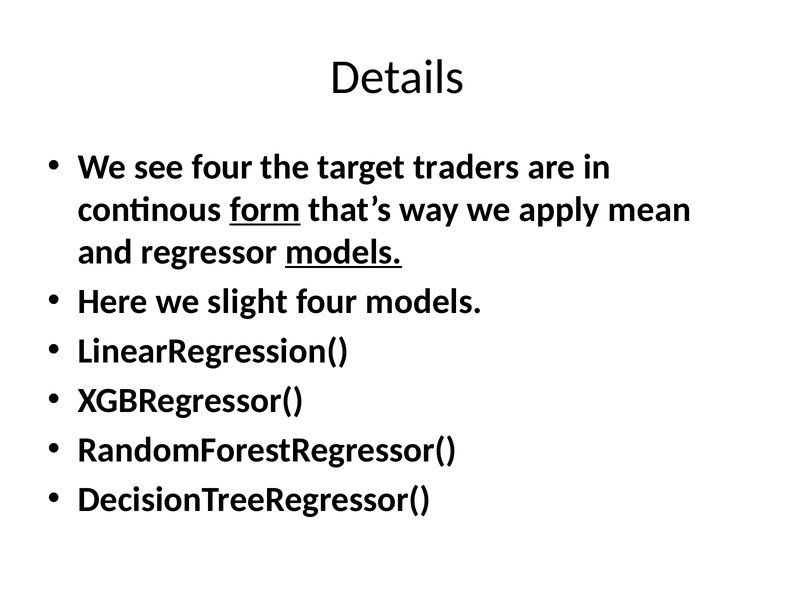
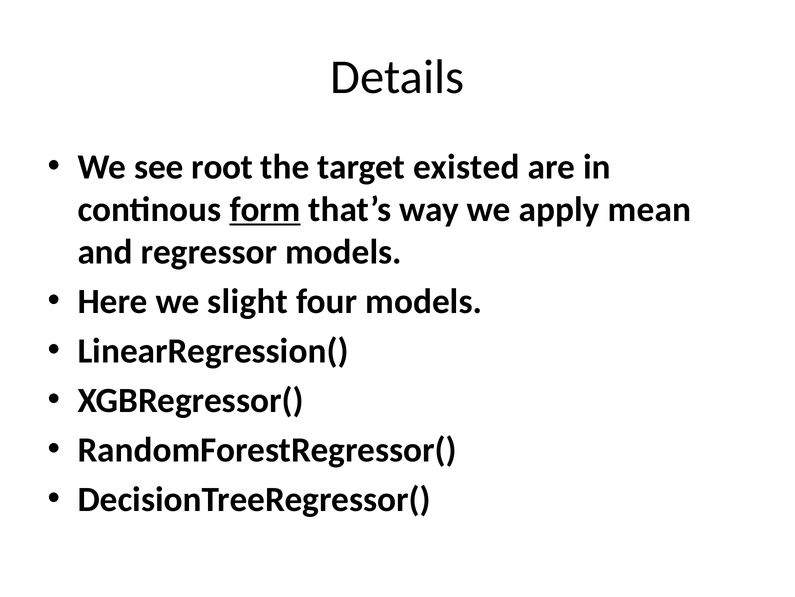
see four: four -> root (222, 167)
traders: traders -> existed (466, 167)
models underline: present -> none (344, 252)
